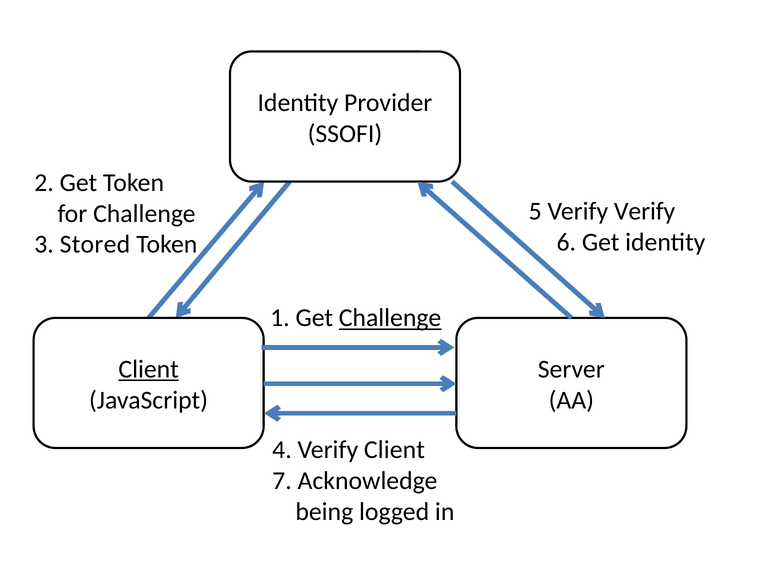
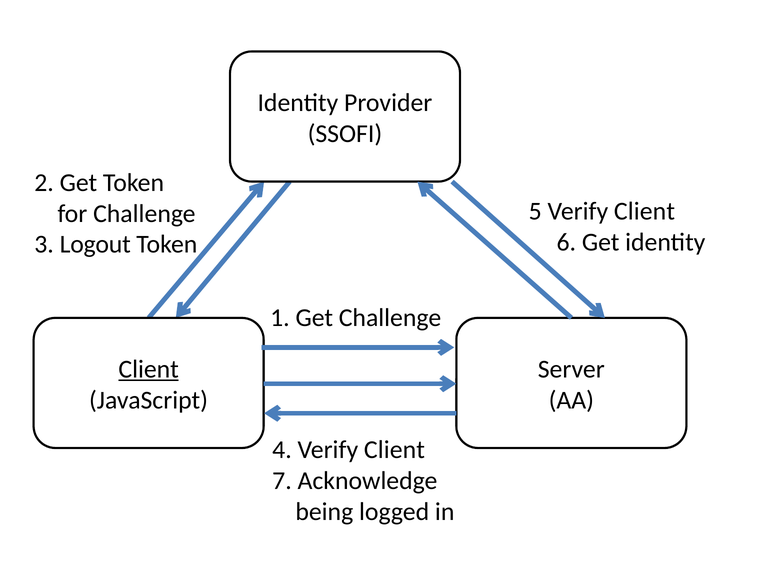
Verify: Verify -> Client (644, 212)
Stored: Stored -> Logout (95, 245)
Challenge underline: present -> none (390, 318)
